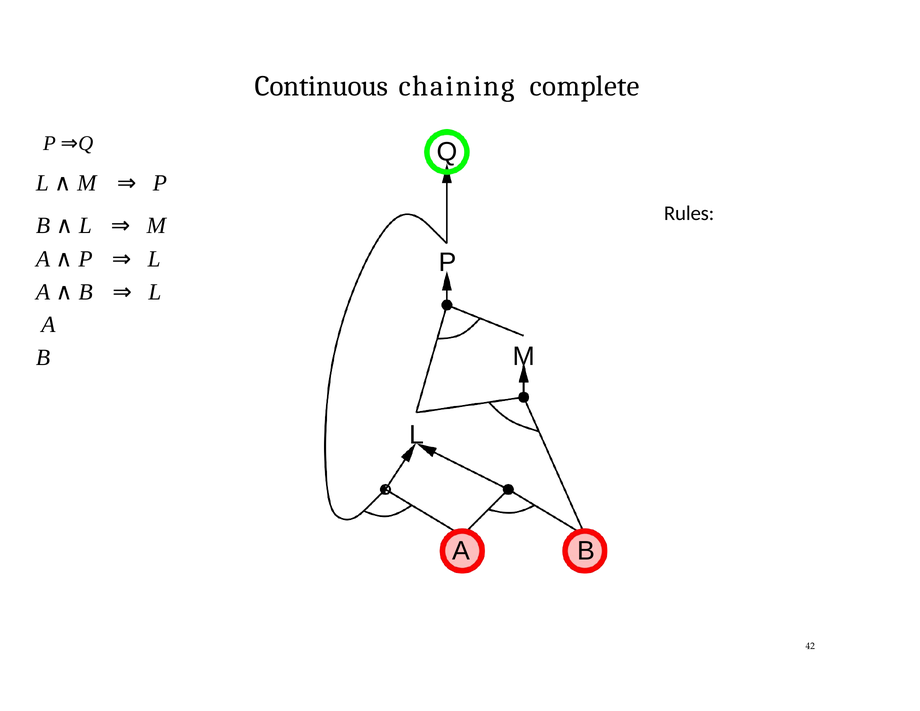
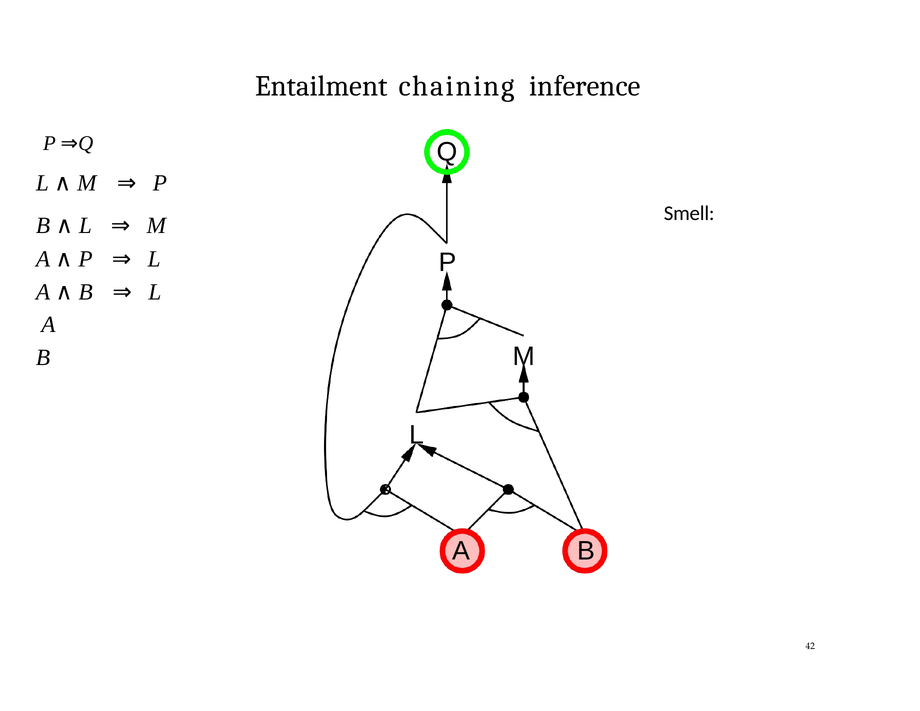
Continuous: Continuous -> Entailment (321, 86)
complete: complete -> inference (585, 86)
Rules: Rules -> Smell (689, 213)
